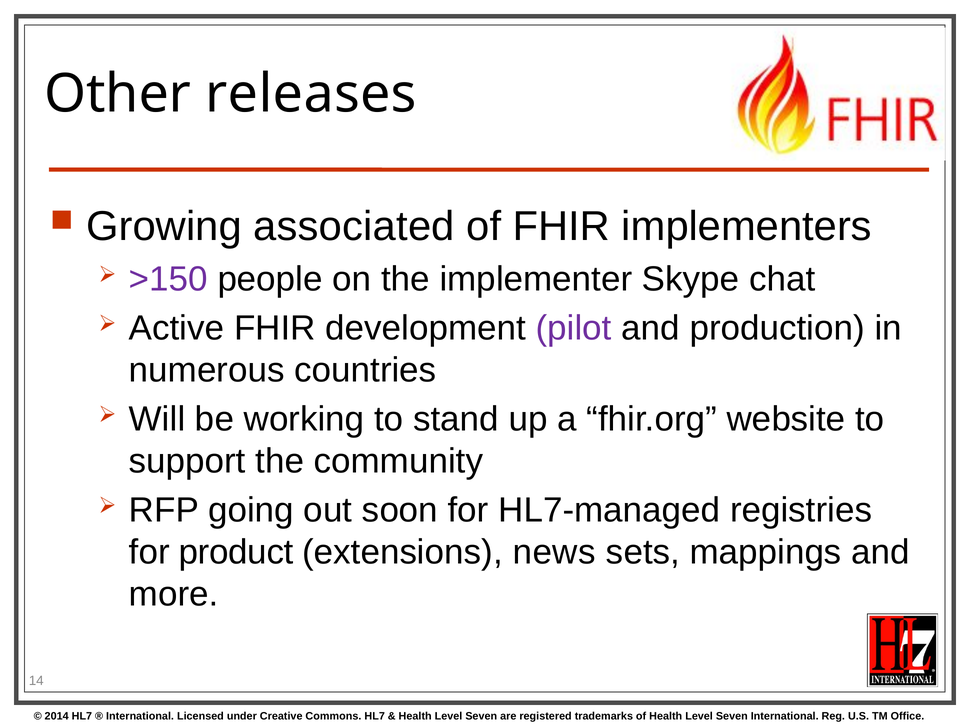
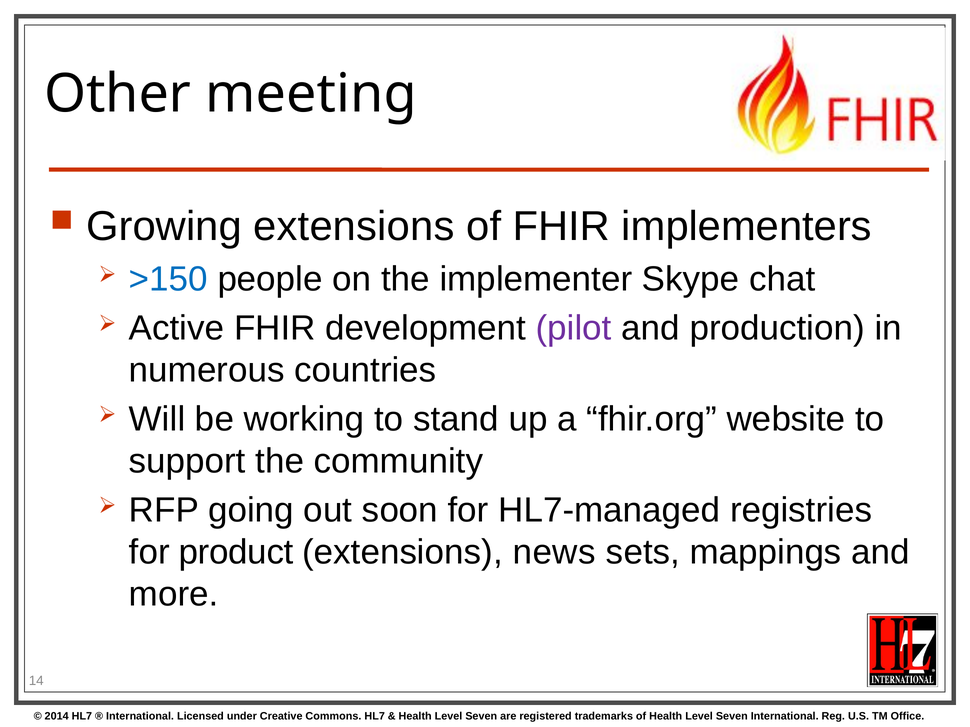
releases: releases -> meeting (311, 94)
Growing associated: associated -> extensions (354, 227)
>150 colour: purple -> blue (168, 279)
